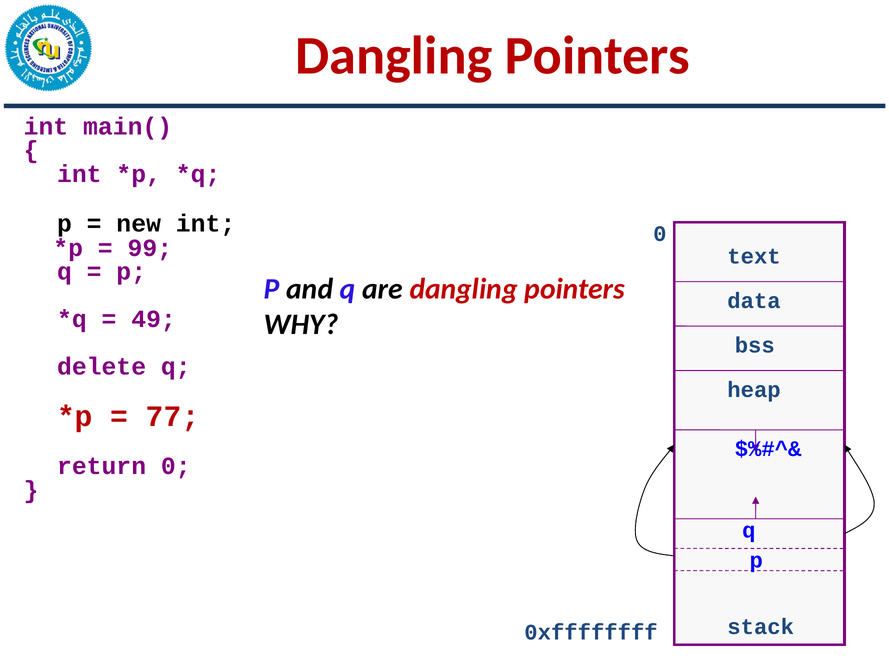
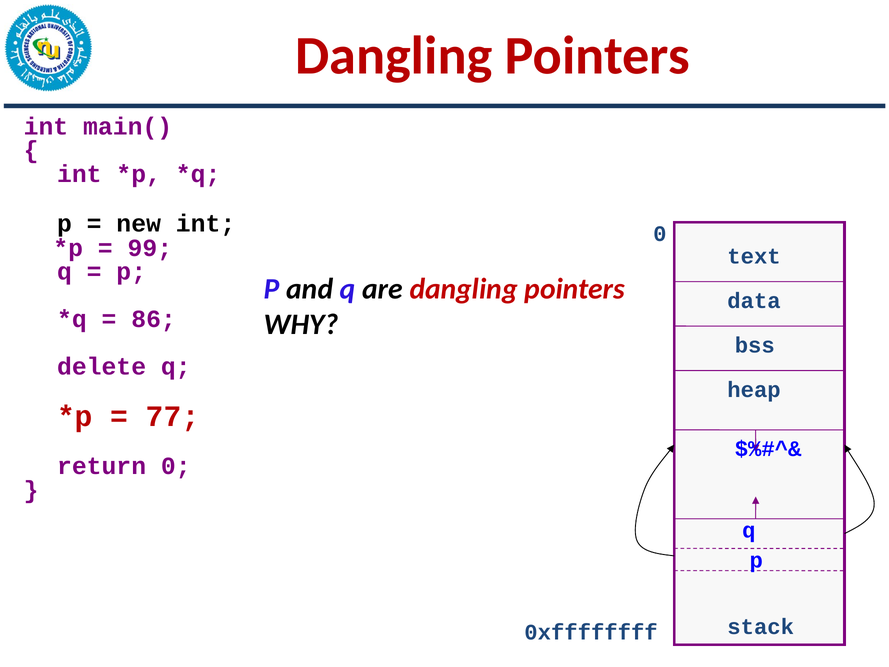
49: 49 -> 86 (154, 319)
